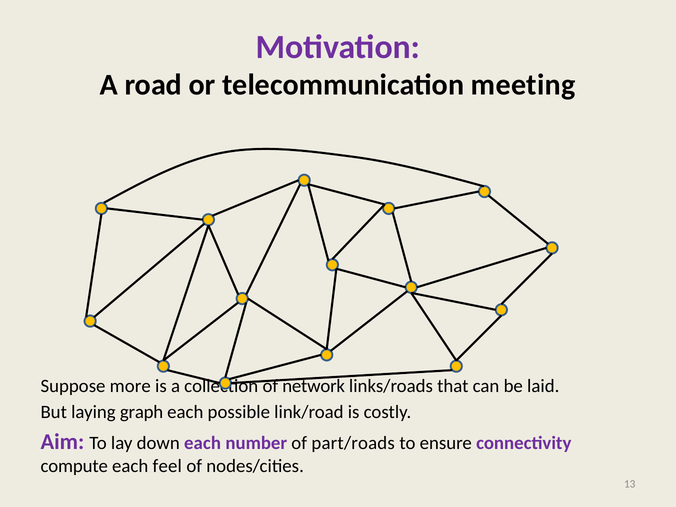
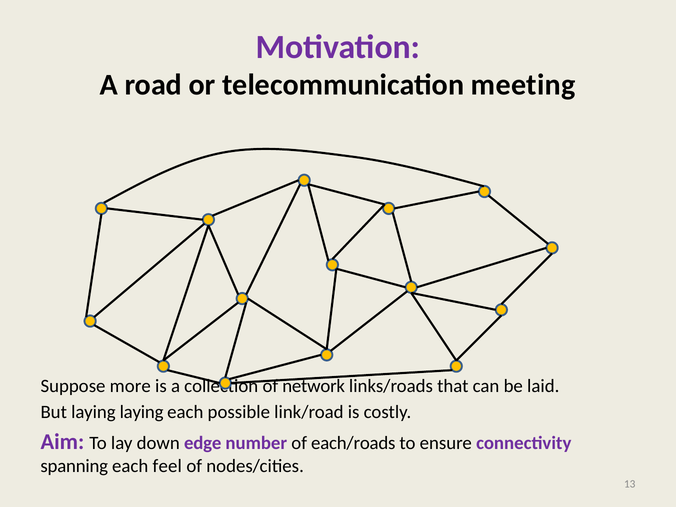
laying graph: graph -> laying (142, 412)
down each: each -> edge (203, 443)
part/roads: part/roads -> each/roads (353, 443)
compute: compute -> spanning (74, 466)
